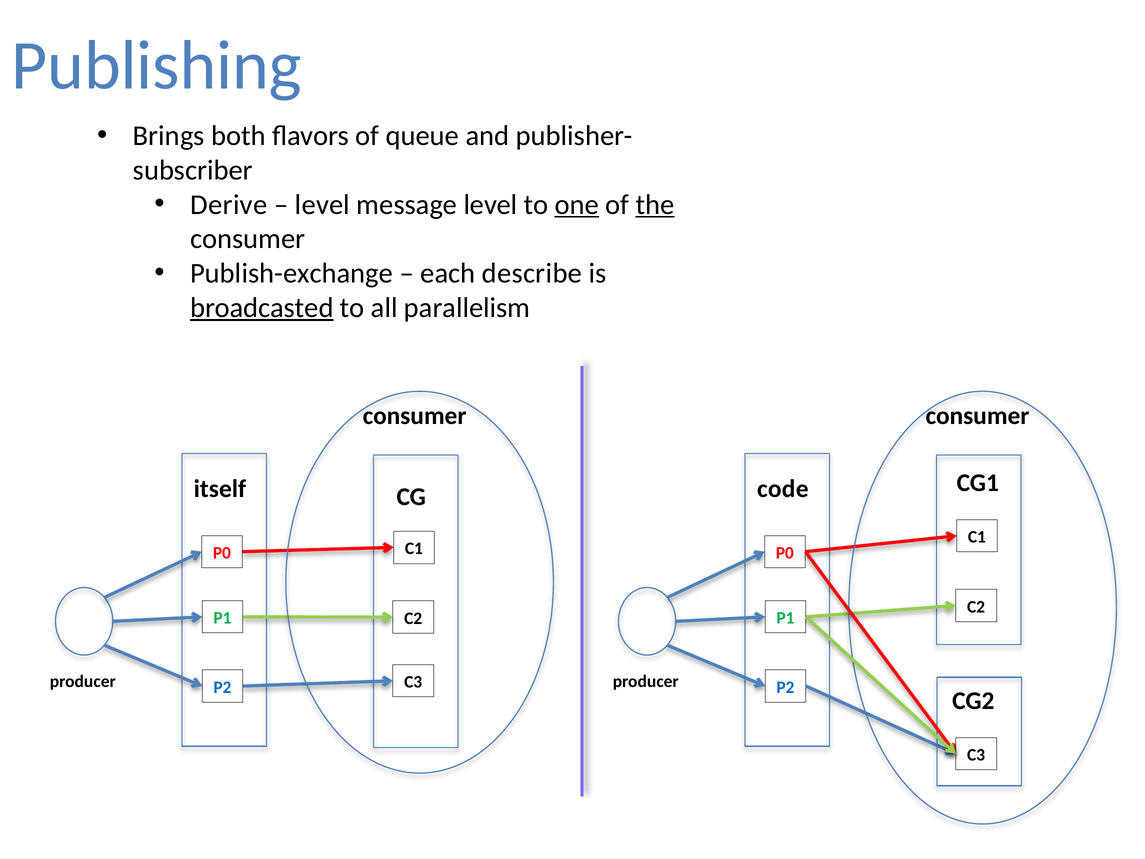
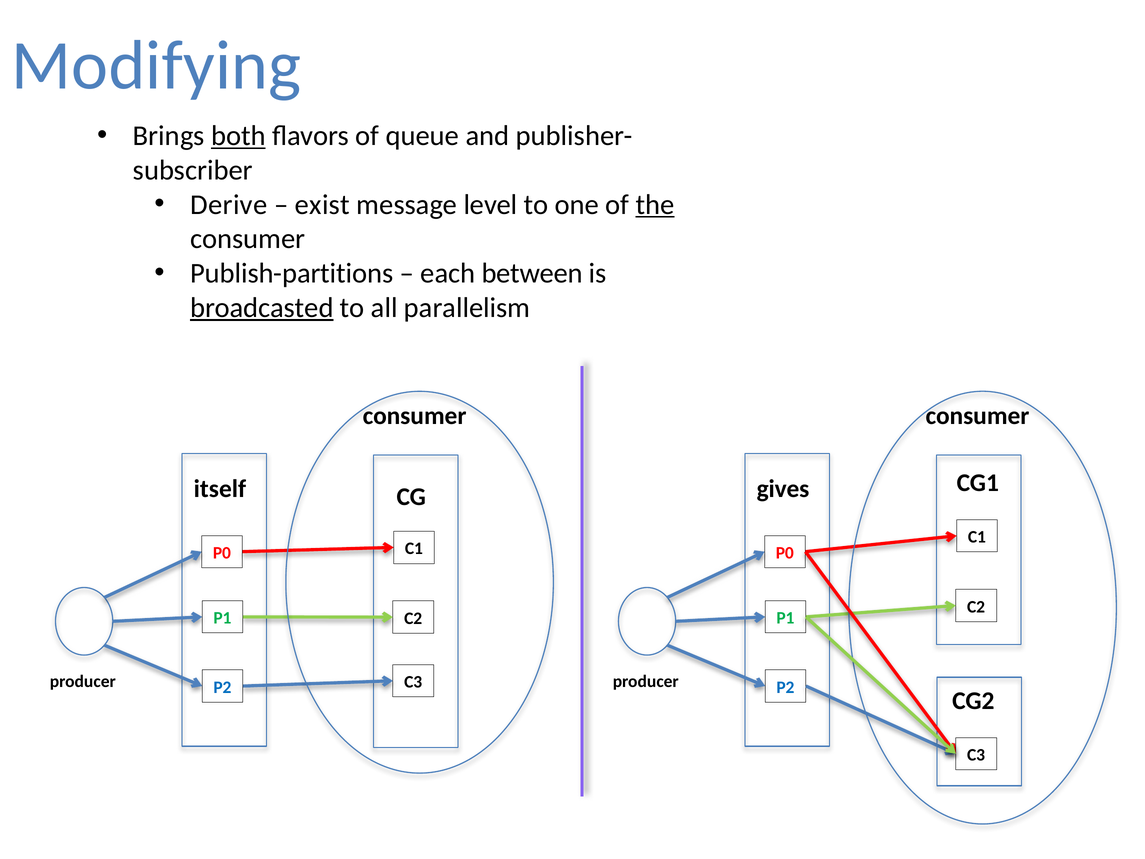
Publishing: Publishing -> Modifying (156, 65)
both underline: none -> present (238, 136)
level: level -> exist (322, 204)
one underline: present -> none (577, 204)
Publish-exchange: Publish-exchange -> Publish-partitions (292, 273)
describe: describe -> between (532, 273)
code: code -> gives (783, 489)
